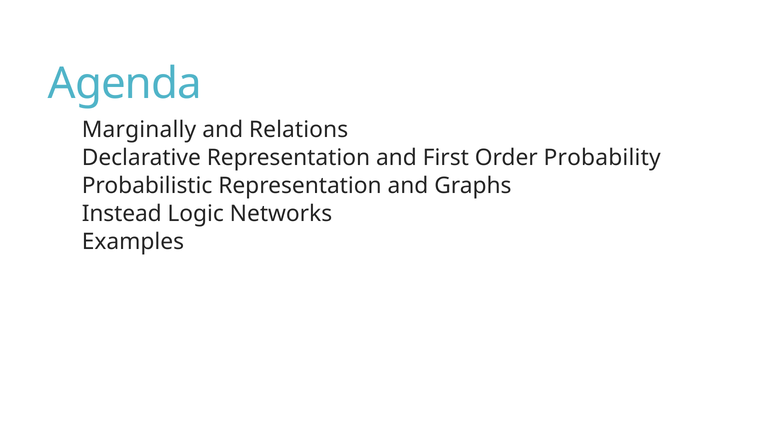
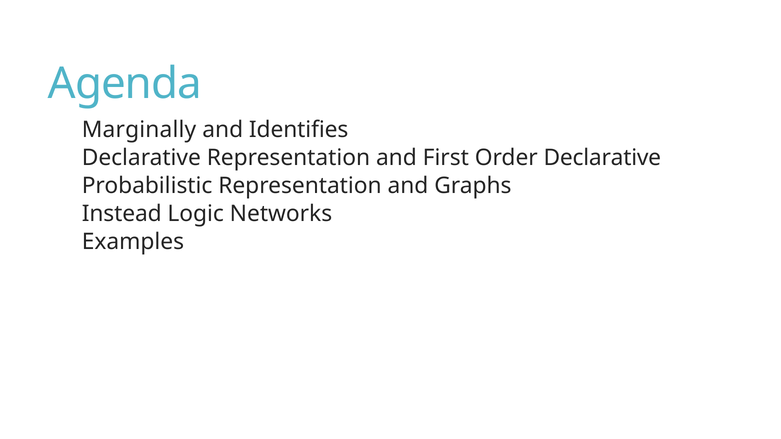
Relations: Relations -> Identifies (299, 130)
Order Probability: Probability -> Declarative (602, 158)
